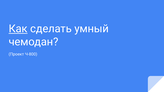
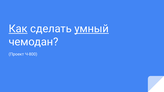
умный underline: none -> present (92, 29)
